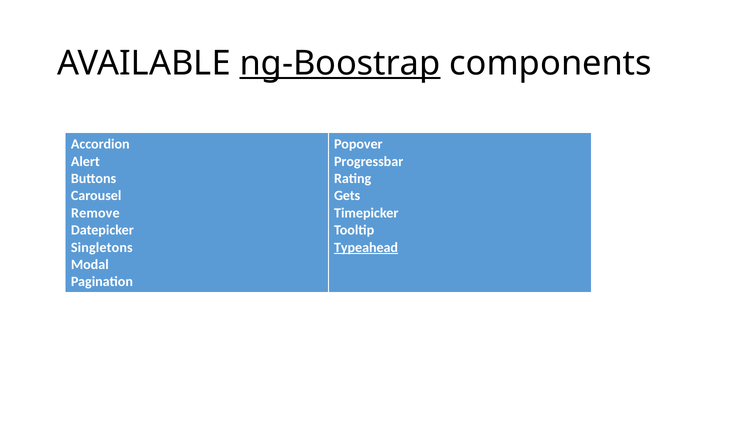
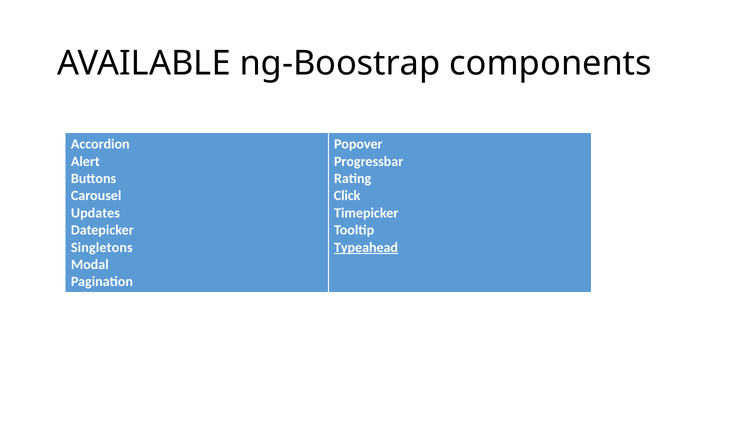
ng-Boostrap underline: present -> none (340, 63)
Gets: Gets -> Click (347, 196)
Remove: Remove -> Updates (95, 213)
